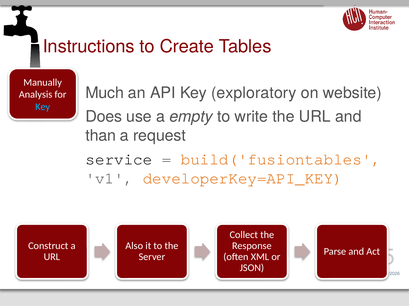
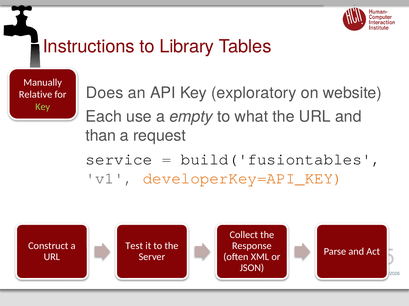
Create: Create -> Library (187, 46)
Much: Much -> Does (105, 93)
Analysis: Analysis -> Relative (36, 95)
Key colour: light blue -> light green (43, 107)
Does: Does -> Each (104, 117)
write: write -> what (251, 117)
build('fusiontables colour: orange -> black (281, 160)
Also: Also -> Test (134, 246)
